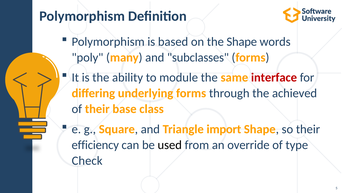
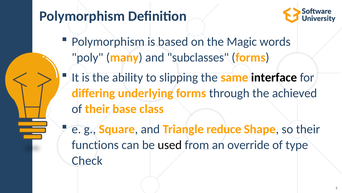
the Shape: Shape -> Magic (242, 42)
module: module -> slipping (179, 77)
interface colour: red -> black (274, 77)
import: import -> reduce (224, 129)
efficiency: efficiency -> functions (95, 144)
